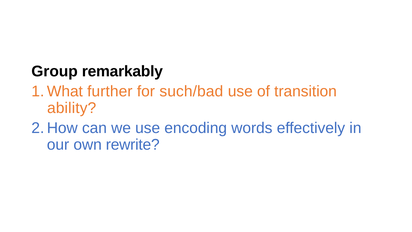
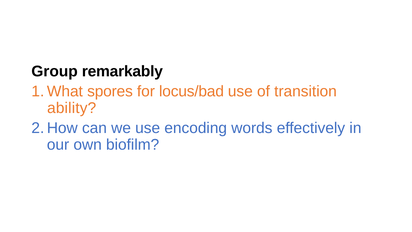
further: further -> spores (110, 91)
such/bad: such/bad -> locus/bad (191, 91)
rewrite: rewrite -> biofilm (133, 145)
